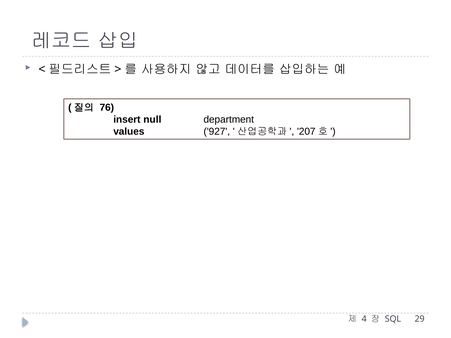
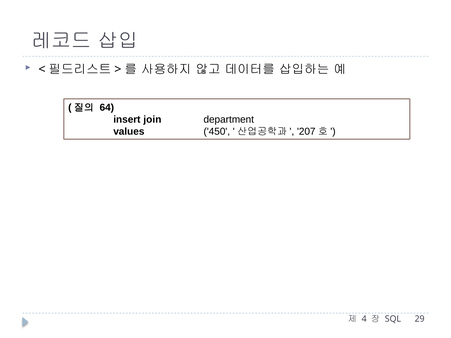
76: 76 -> 64 (107, 108)
null: null -> join (152, 120)
927: 927 -> 450 (217, 132)
